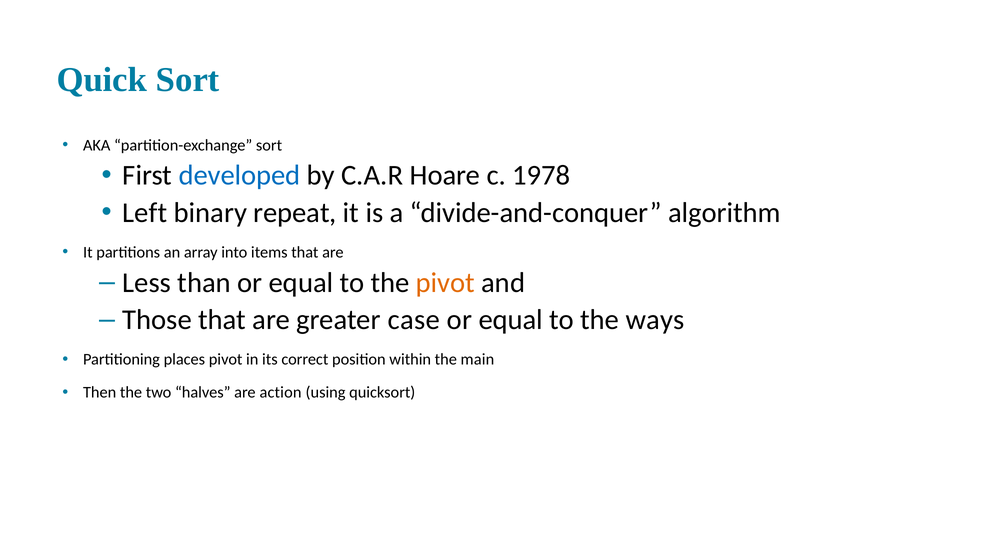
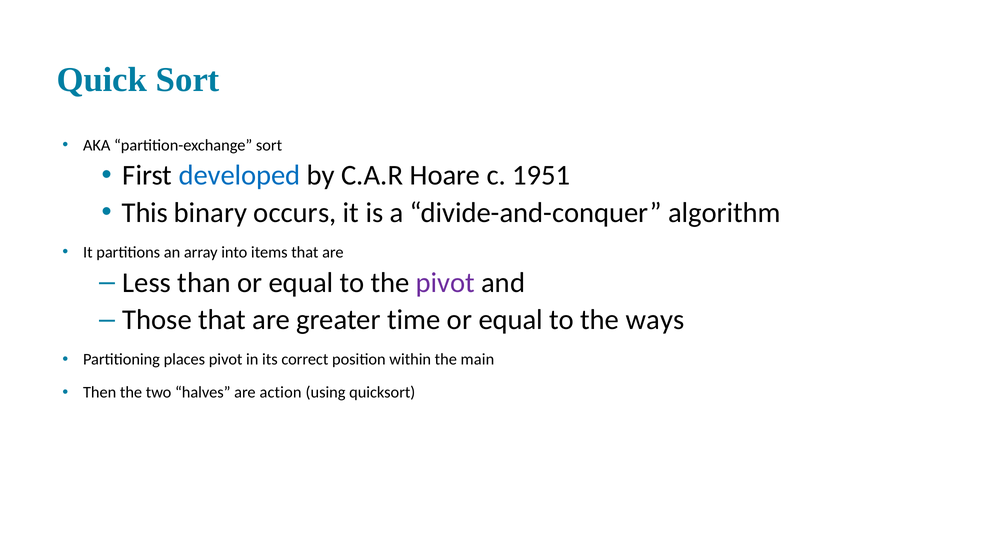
1978: 1978 -> 1951 (541, 175)
Left: Left -> This (145, 213)
repeat: repeat -> occurs (295, 213)
pivot colour: orange -> purple (445, 283)
case: case -> time (414, 320)
